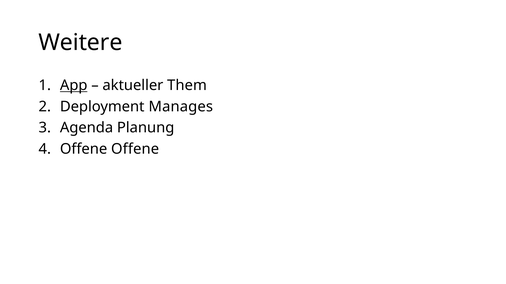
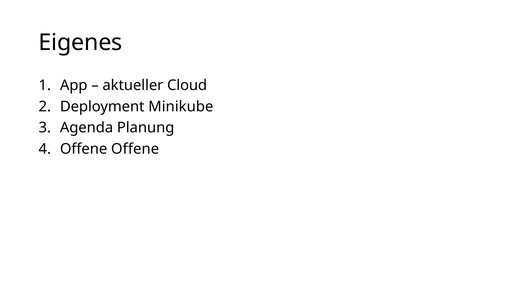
Weitere: Weitere -> Eigenes (80, 43)
App underline: present -> none (74, 86)
Them: Them -> Cloud (187, 86)
Manages: Manages -> Minikube (181, 107)
